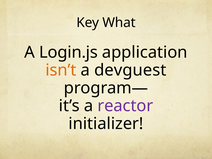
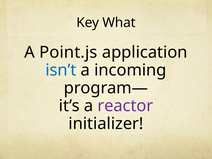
Login.js: Login.js -> Point.js (68, 52)
isn’t colour: orange -> blue (61, 70)
devguest: devguest -> incoming (130, 70)
